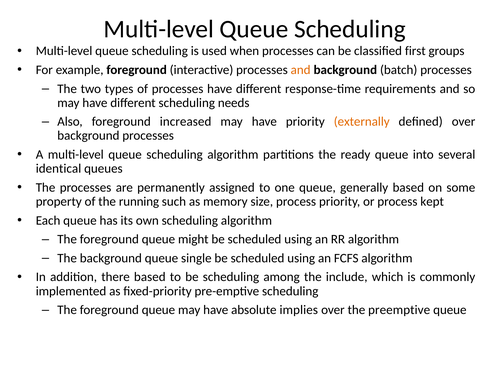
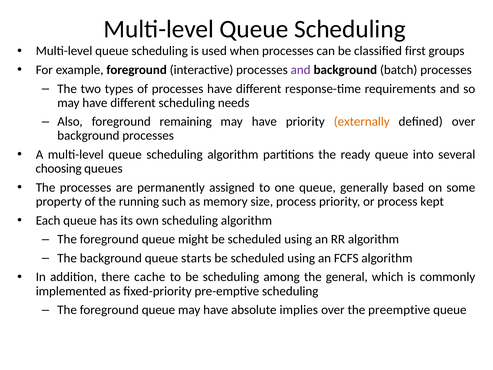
and colour: orange -> purple (301, 70)
increased: increased -> remaining (186, 122)
identical: identical -> choosing (59, 169)
single: single -> starts (196, 258)
there based: based -> cache (150, 277)
include: include -> general (347, 277)
